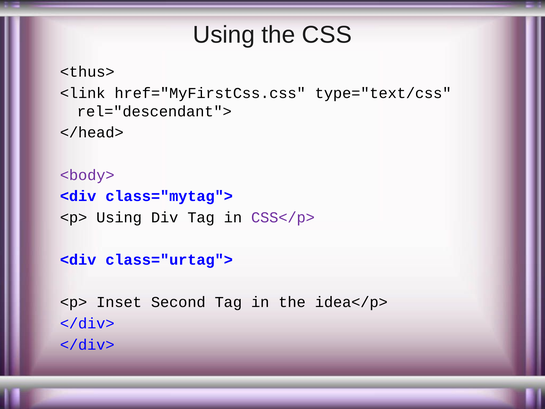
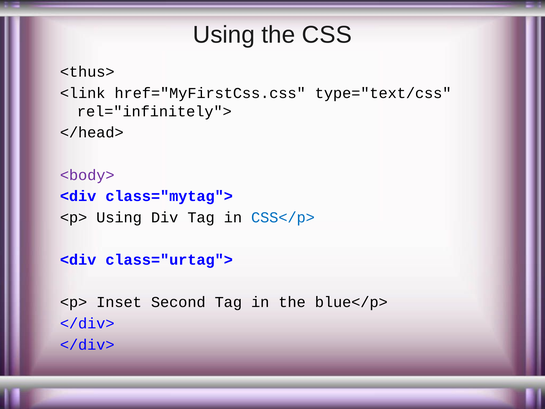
rel="descendant">: rel="descendant"> -> rel="infinitely"> (154, 111)
CSS</p> colour: purple -> blue (283, 217)
idea</p>: idea</p> -> blue</p> (351, 302)
